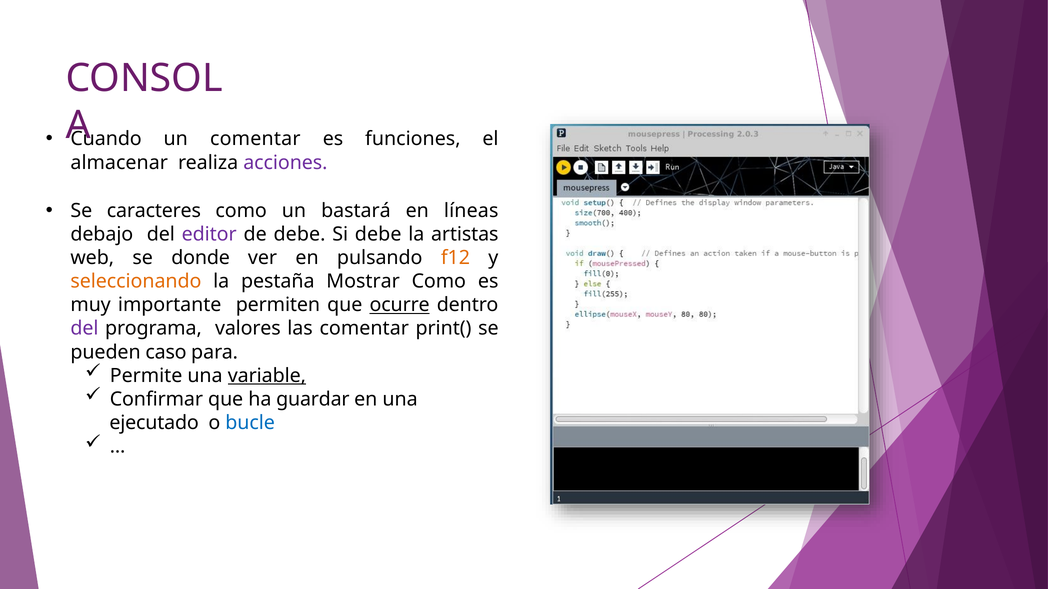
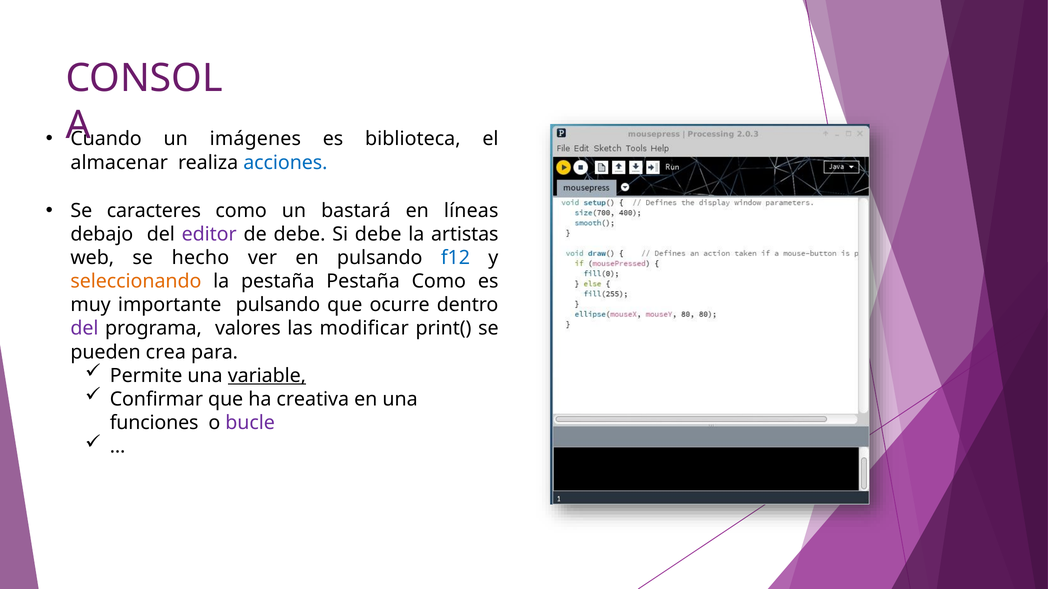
un comentar: comentar -> imágenes (255, 139)
funciones: funciones -> biblioteca (413, 139)
acciones colour: purple -> blue (285, 163)
donde: donde -> hecho (200, 258)
f12 colour: orange -> blue (455, 258)
pestaña Mostrar: Mostrar -> Pestaña (363, 282)
importante permiten: permiten -> pulsando (278, 305)
ocurre underline: present -> none (400, 305)
las comentar: comentar -> modificar (364, 329)
caso: caso -> crea (166, 352)
guardar: guardar -> creativa (313, 400)
ejecutado: ejecutado -> funciones (154, 423)
bucle colour: blue -> purple (250, 423)
